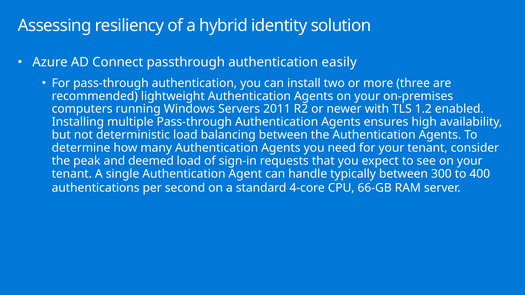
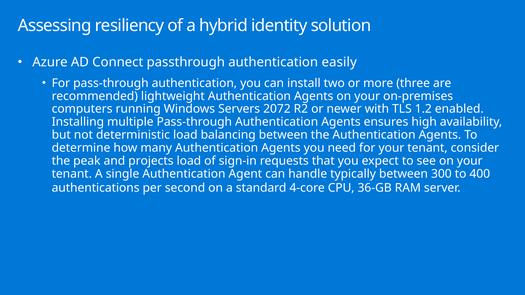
2011: 2011 -> 2072 (277, 109)
deemed: deemed -> projects (151, 161)
66-GB: 66-GB -> 36-GB (375, 188)
